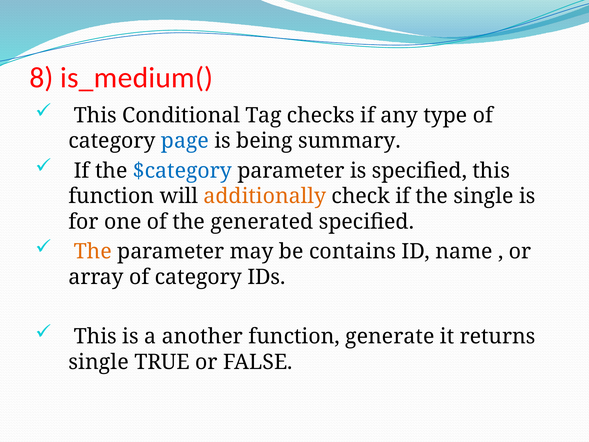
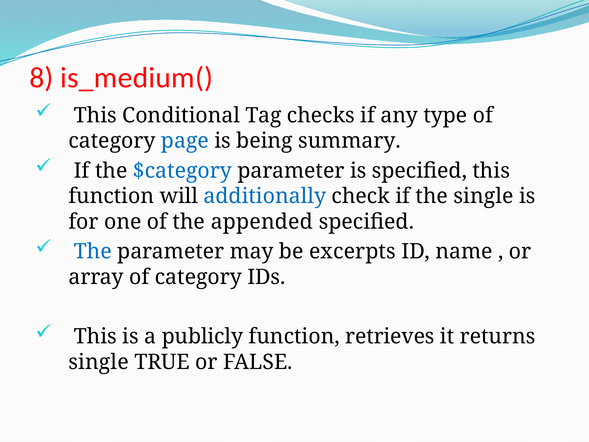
additionally colour: orange -> blue (265, 196)
generated: generated -> appended (262, 222)
The colour: orange -> blue (93, 251)
contains: contains -> excerpts (352, 251)
another: another -> publicly (202, 336)
generate: generate -> retrieves (390, 336)
